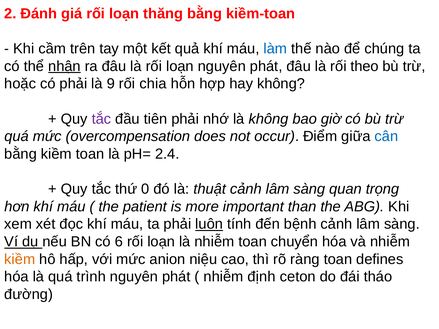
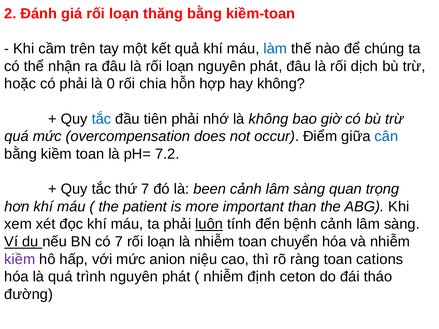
nhận underline: present -> none (64, 66)
theo: theo -> dịch (364, 66)
9: 9 -> 0 (111, 84)
tắc colour: purple -> blue (101, 119)
2.4: 2.4 -> 7.2 (167, 154)
thứ 0: 0 -> 7 (145, 189)
thuật: thuật -> been (210, 189)
có 6: 6 -> 7 (119, 242)
kiềm colour: orange -> purple (20, 259)
defines: defines -> cations (380, 259)
